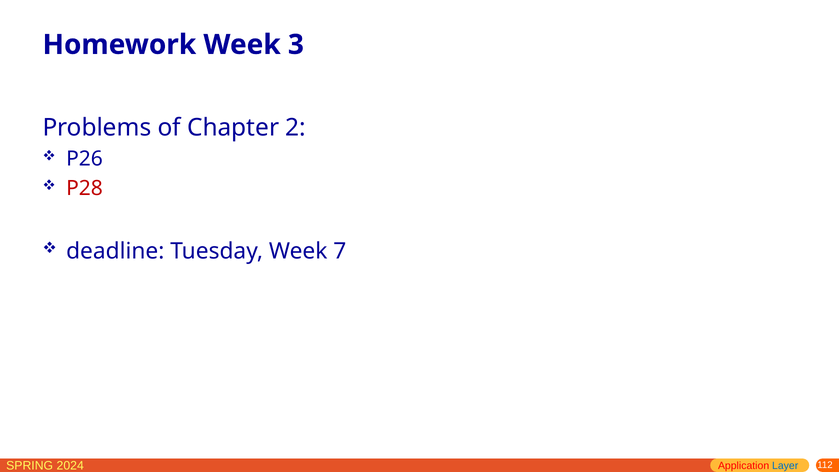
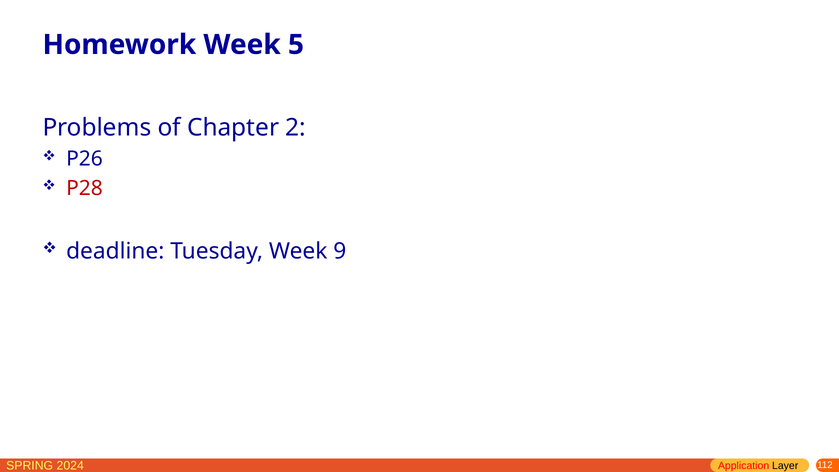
3: 3 -> 5 (296, 45)
7: 7 -> 9 (340, 251)
Layer colour: blue -> black (785, 466)
